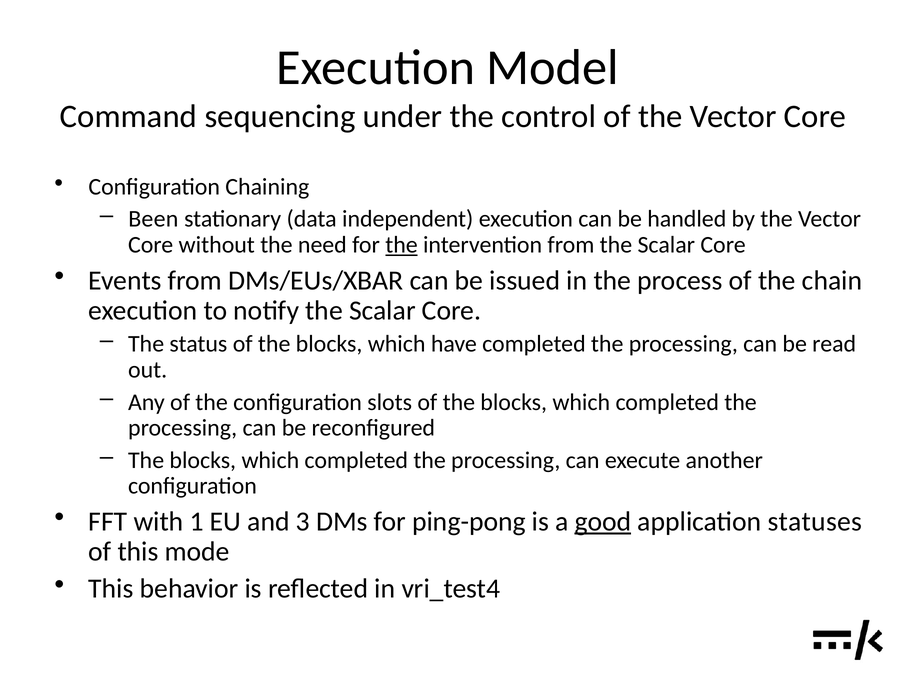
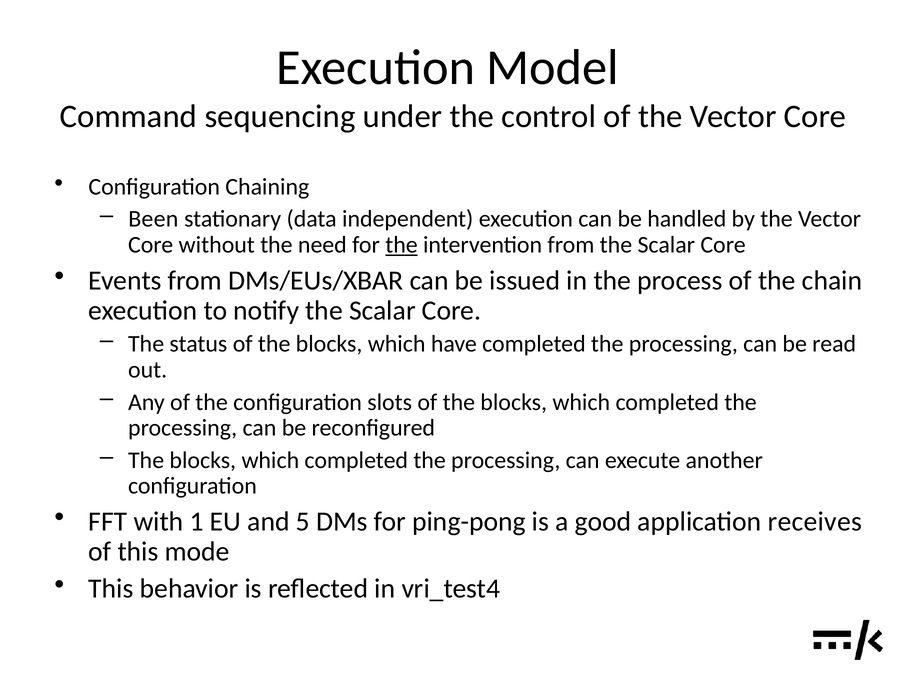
3: 3 -> 5 (303, 522)
good underline: present -> none (603, 522)
statuses: statuses -> receives (815, 522)
